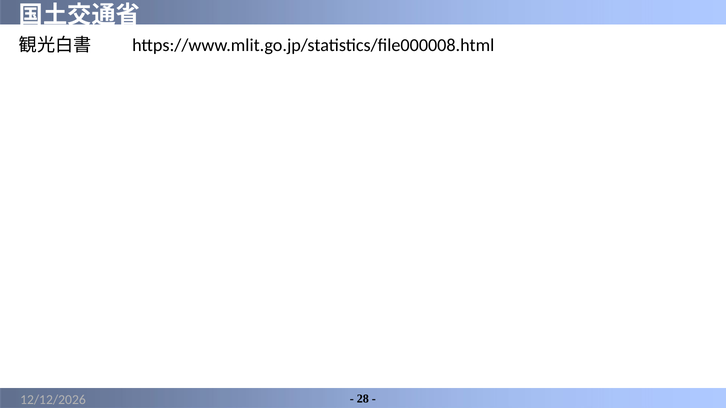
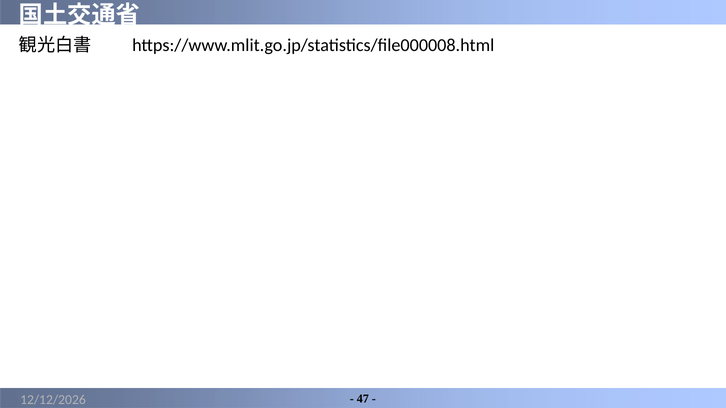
28: 28 -> 47 (363, 399)
